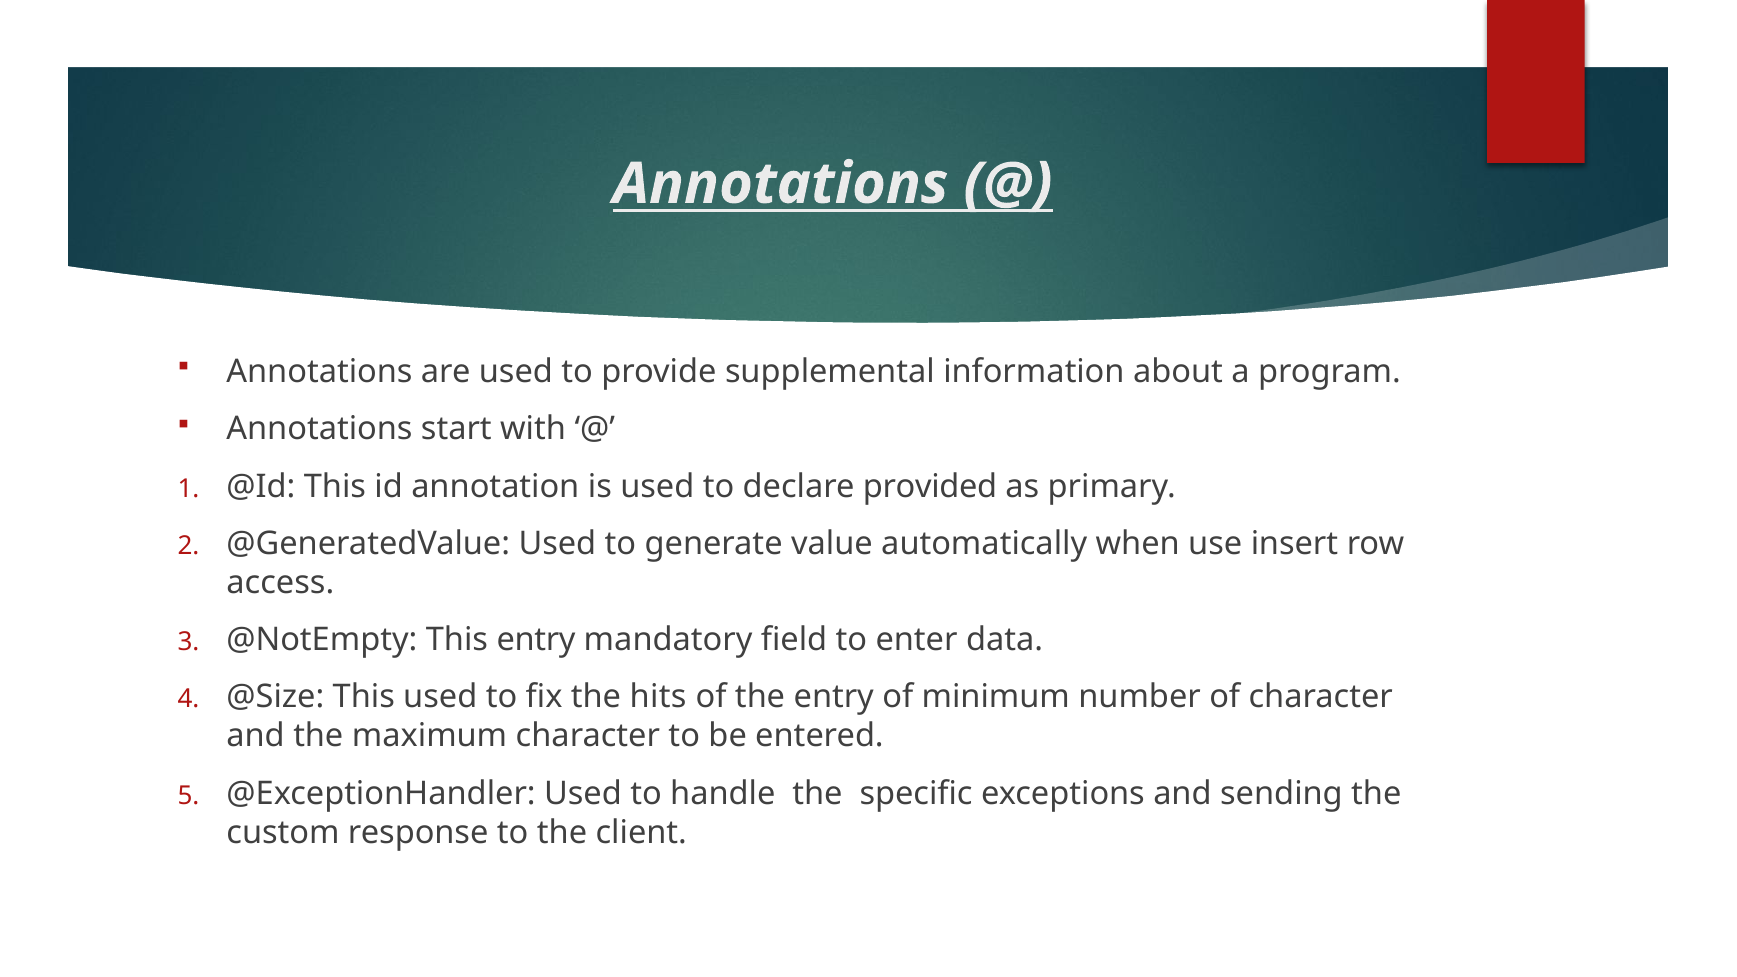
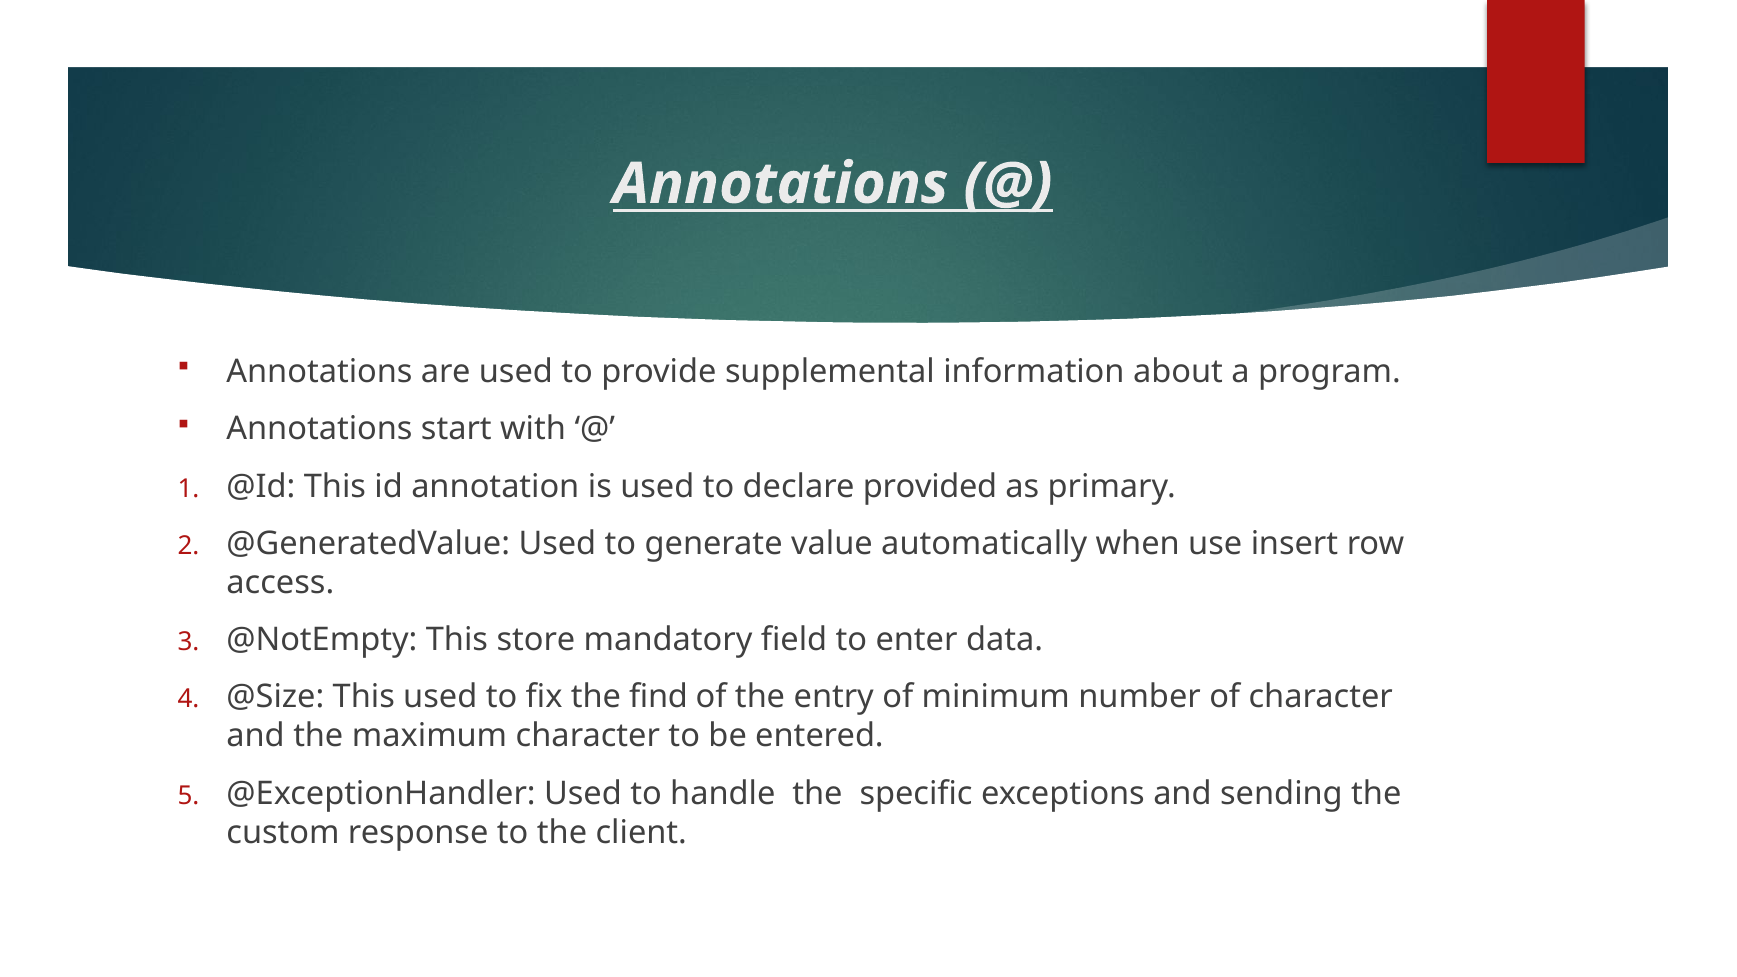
This entry: entry -> store (536, 640)
hits: hits -> find (658, 697)
